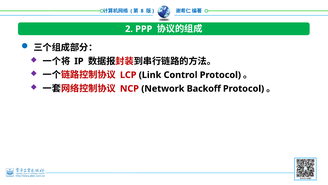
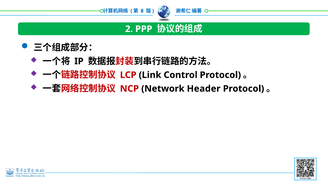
Backoff: Backoff -> Header (204, 88)
